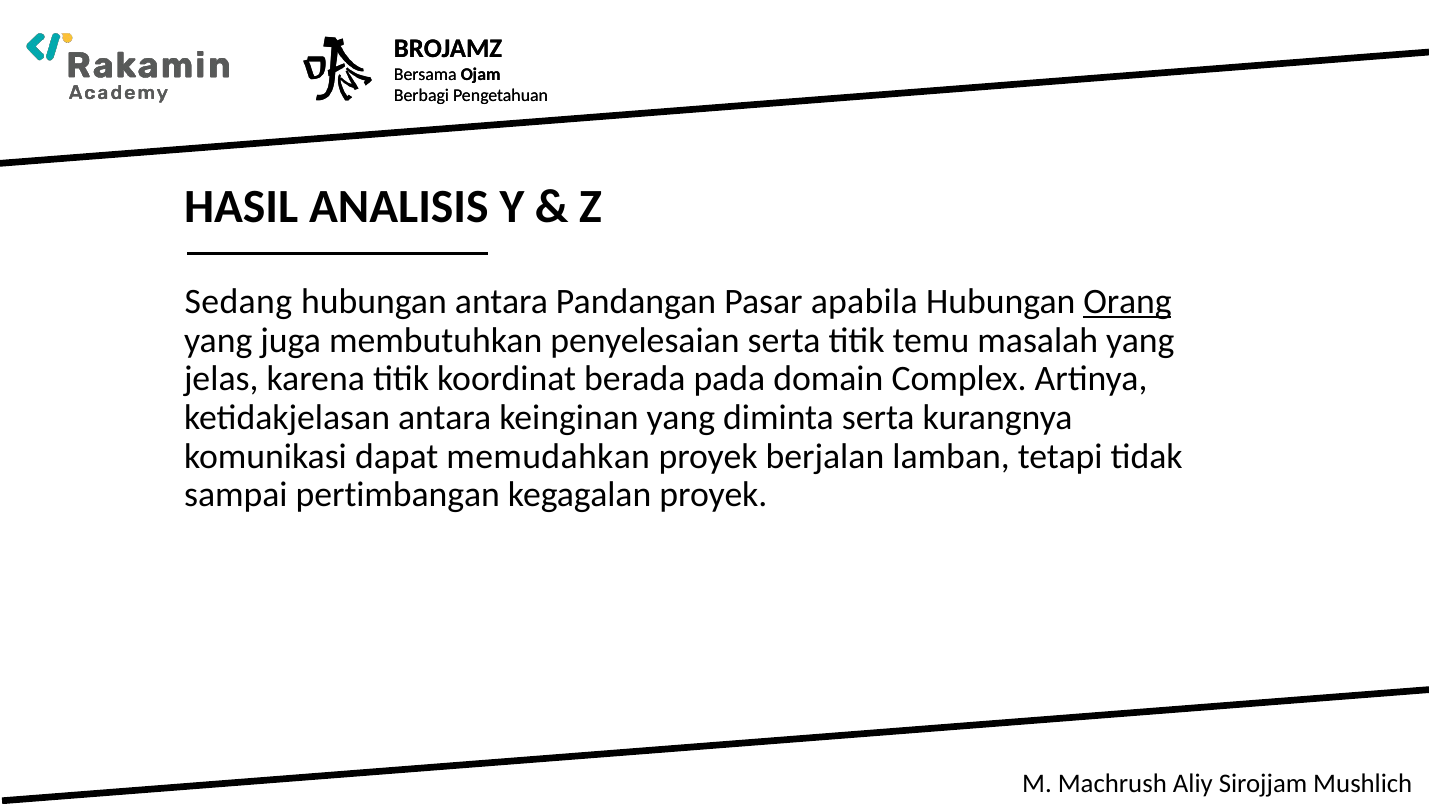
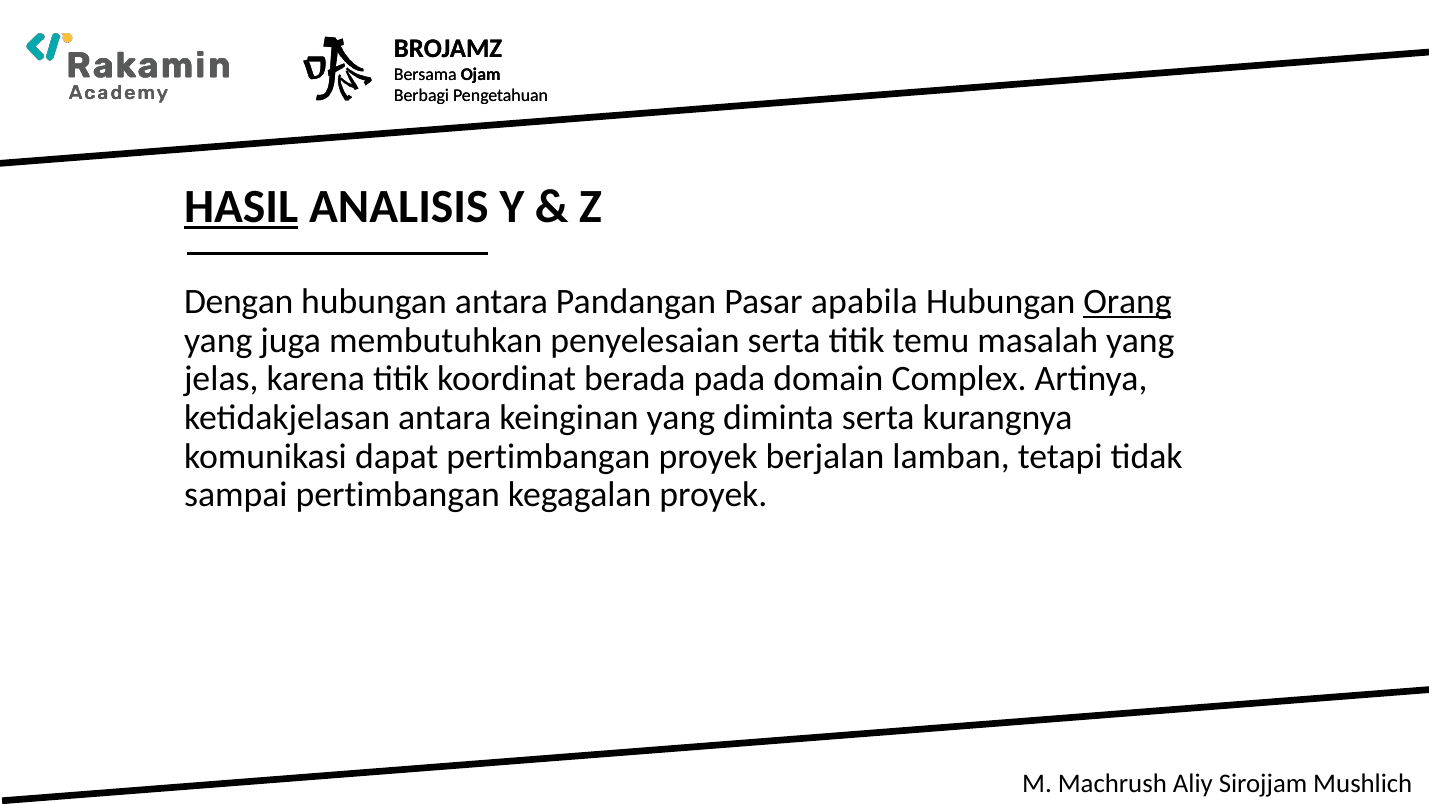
HASIL underline: none -> present (241, 207)
Sedang: Sedang -> Dengan (239, 302)
dapat memudahkan: memudahkan -> pertimbangan (548, 456)
